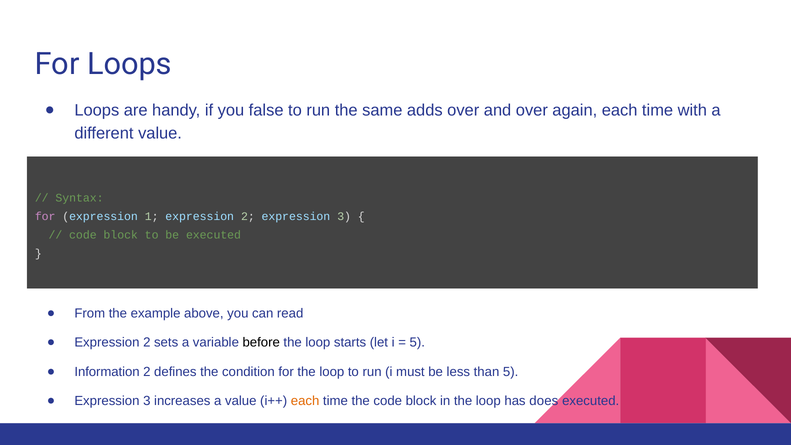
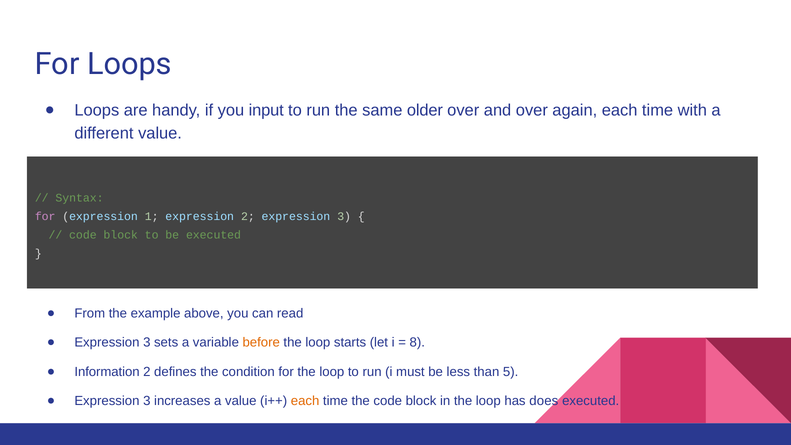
false: false -> input (266, 111)
adds: adds -> older (425, 111)
2: 2 -> 3 (147, 343)
before colour: black -> orange (261, 343)
5: 5 -> 8 (417, 343)
